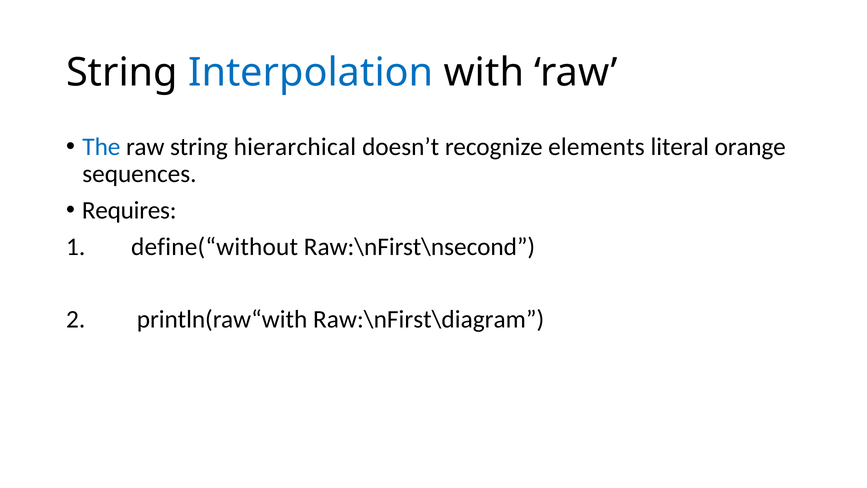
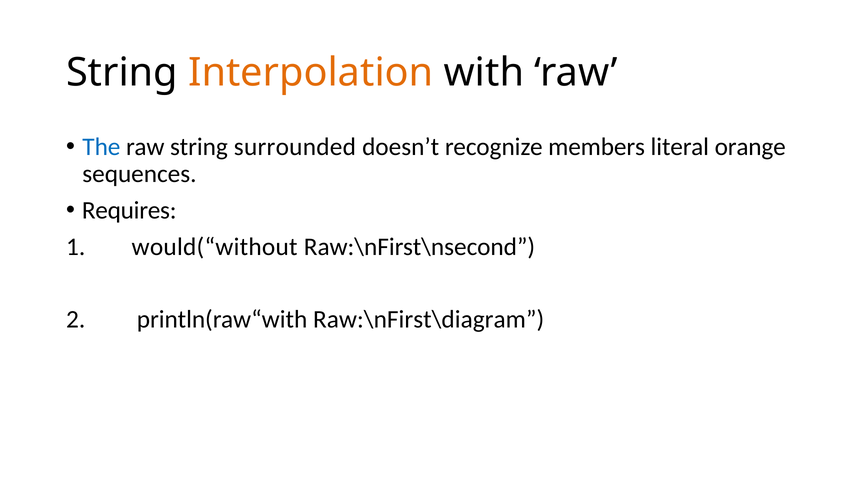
Interpolation colour: blue -> orange (311, 73)
hierarchical: hierarchical -> surrounded (295, 147)
elements: elements -> members (597, 147)
define(“without: define(“without -> would(“without (215, 247)
